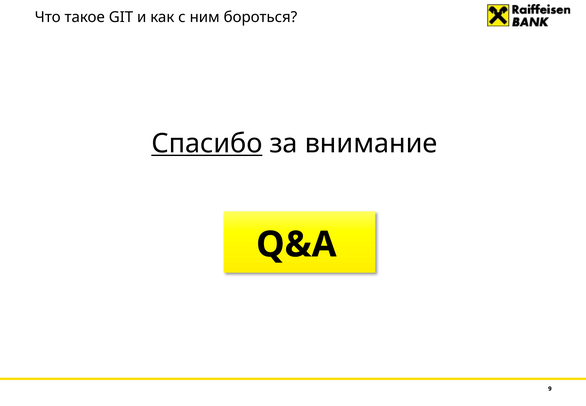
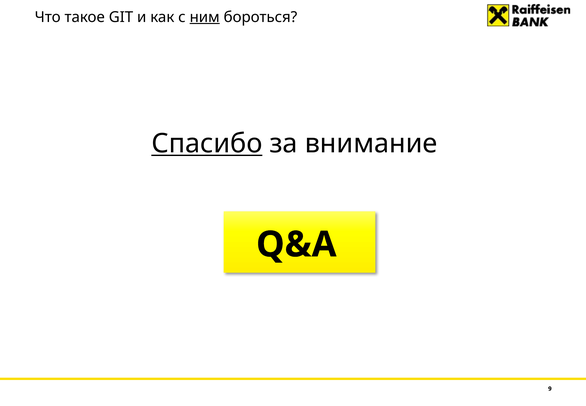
ним underline: none -> present (205, 17)
